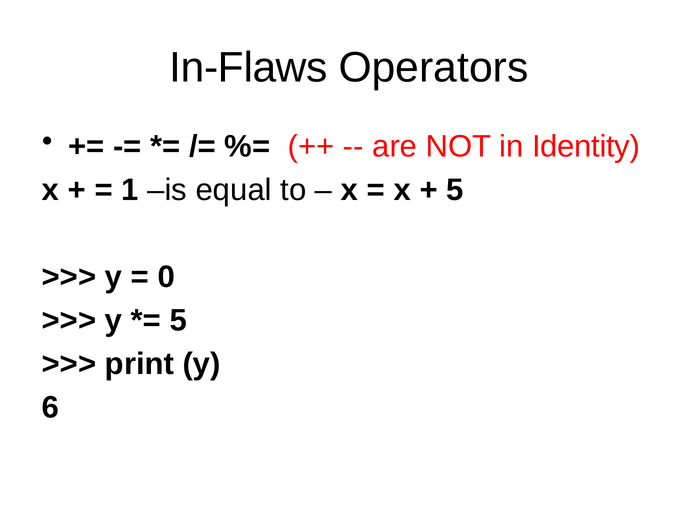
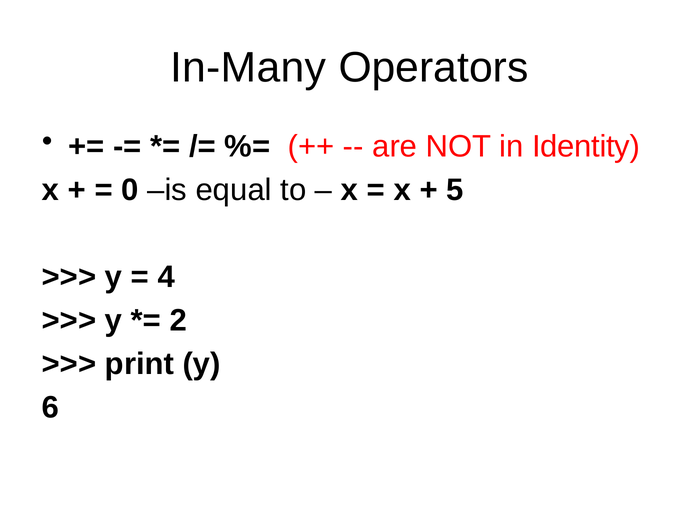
In-Flaws: In-Flaws -> In-Many (248, 68)
1: 1 -> 0 (130, 190)
0: 0 -> 4 (166, 277)
5: 5 -> 2 (178, 321)
